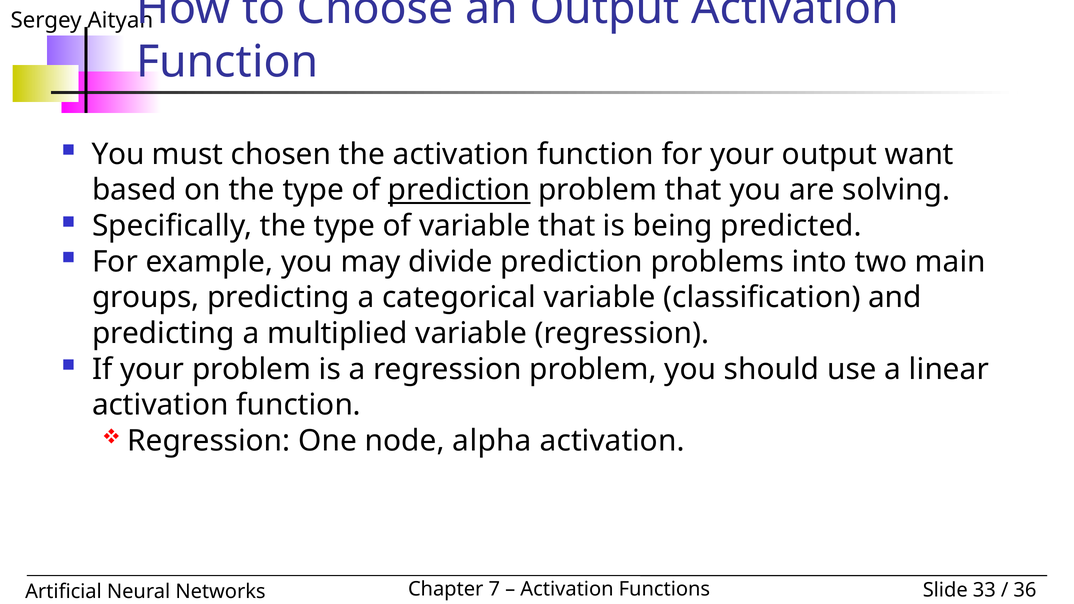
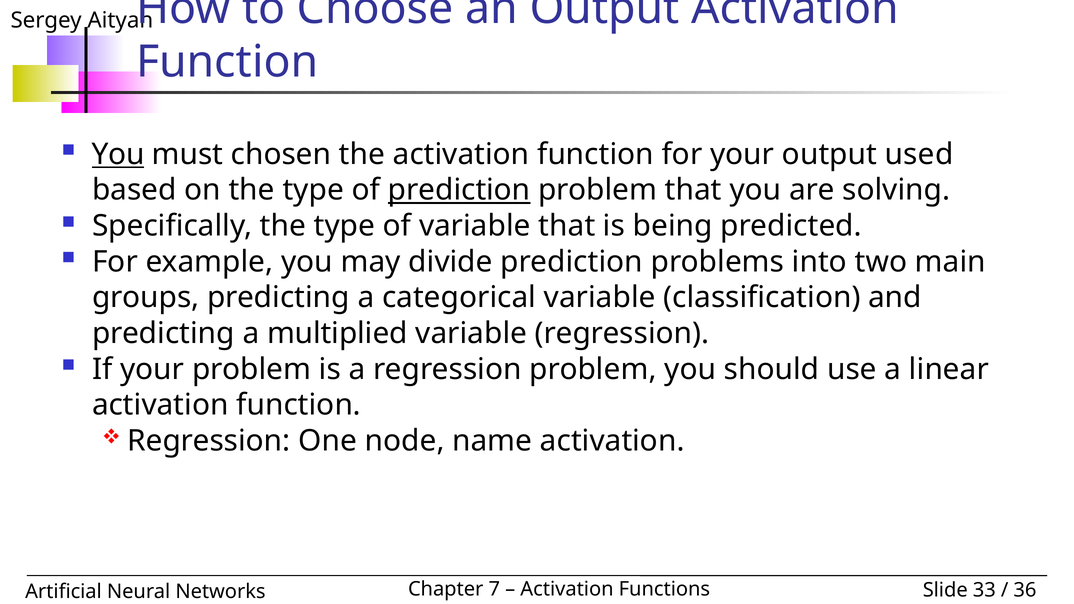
You underline: none -> present (118, 154)
want: want -> used (919, 154)
alpha: alpha -> name (492, 441)
